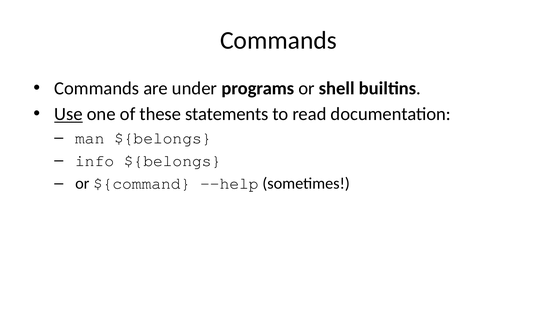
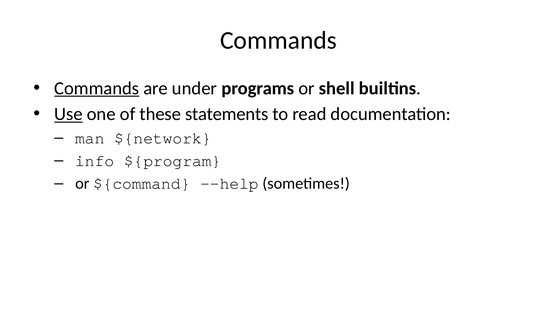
Commands underline: none -> present (97, 88)
man ${belongs: ${belongs -> ${network (163, 138)
info ${belongs: ${belongs -> ${program (173, 161)
